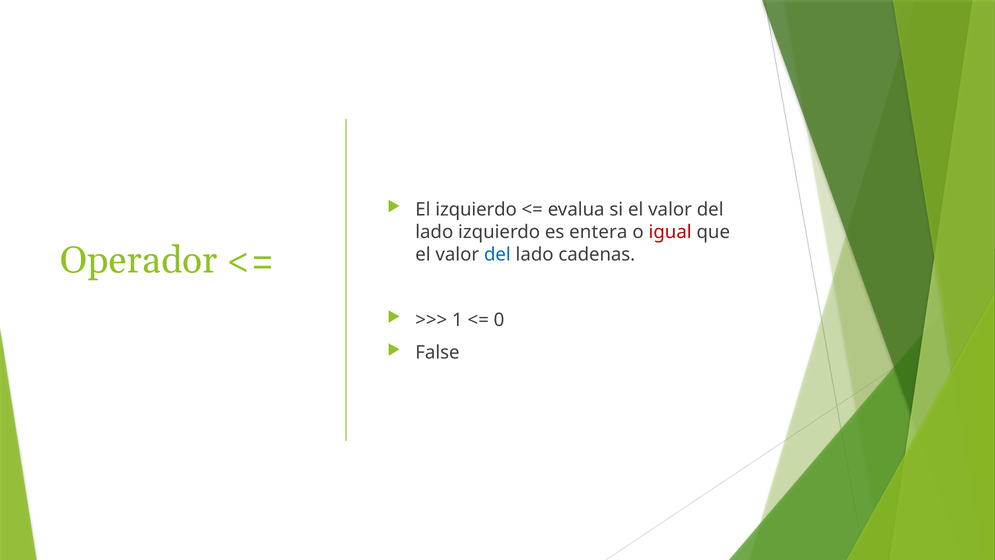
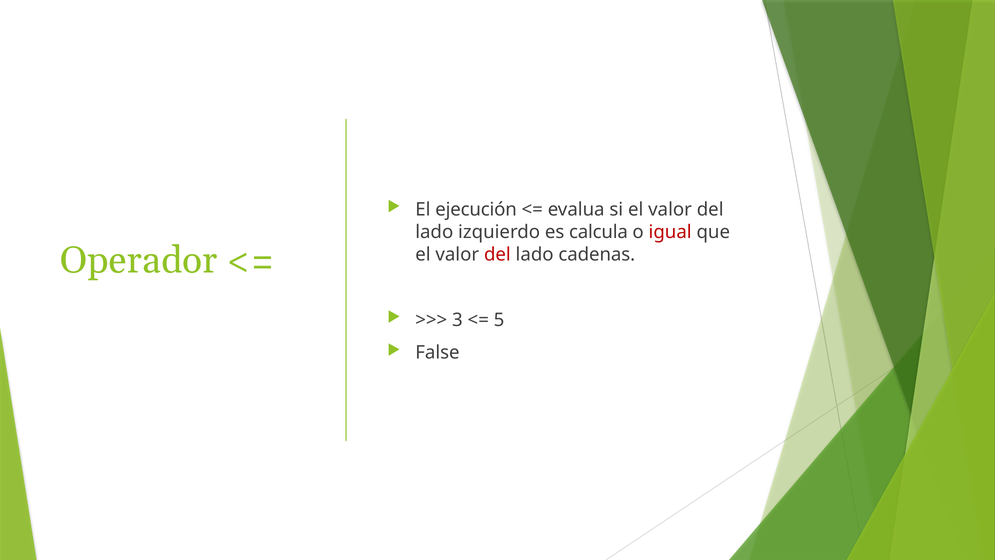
El izquierdo: izquierdo -> ejecución (476, 210)
entera: entera -> calcula (598, 232)
del colour: blue -> red (497, 254)
1: 1 -> 3 (457, 320)
0: 0 -> 5 (499, 320)
